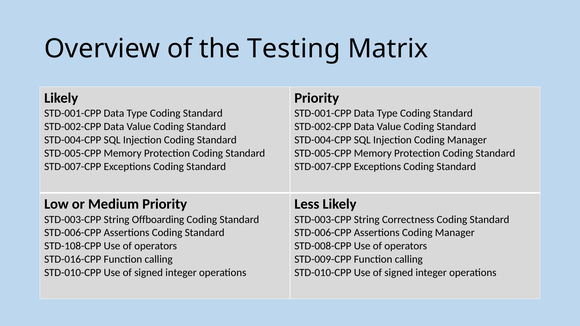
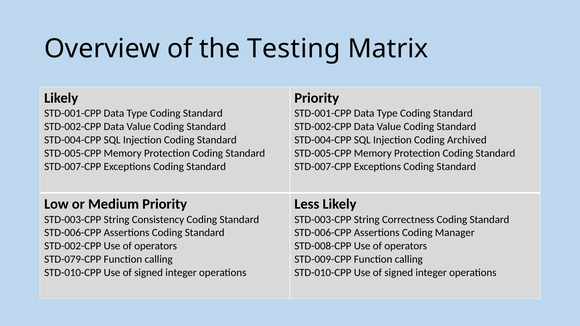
Injection Coding Manager: Manager -> Archived (467, 140)
Offboarding: Offboarding -> Consistency (158, 220)
STD-108-CPP: STD-108-CPP -> STD-002-CPP (73, 246)
STD-016-CPP: STD-016-CPP -> STD-079-CPP (73, 259)
